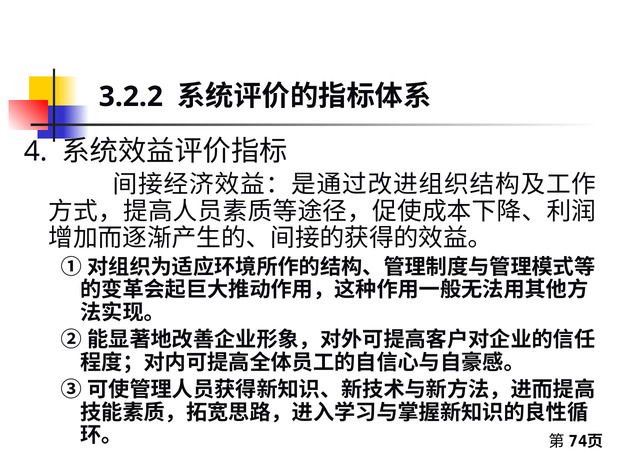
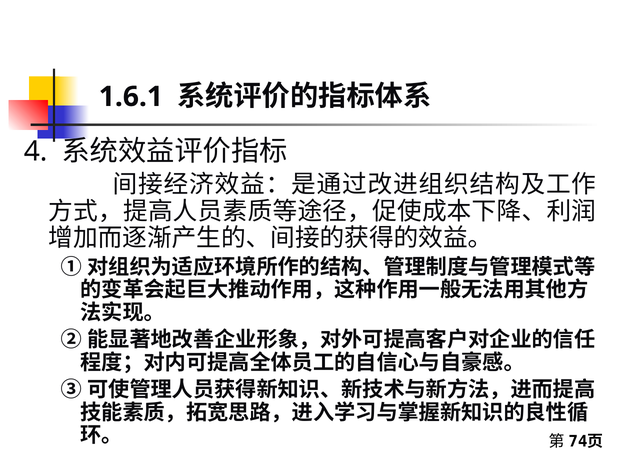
3.2.2: 3.2.2 -> 1.6.1 (131, 97)
